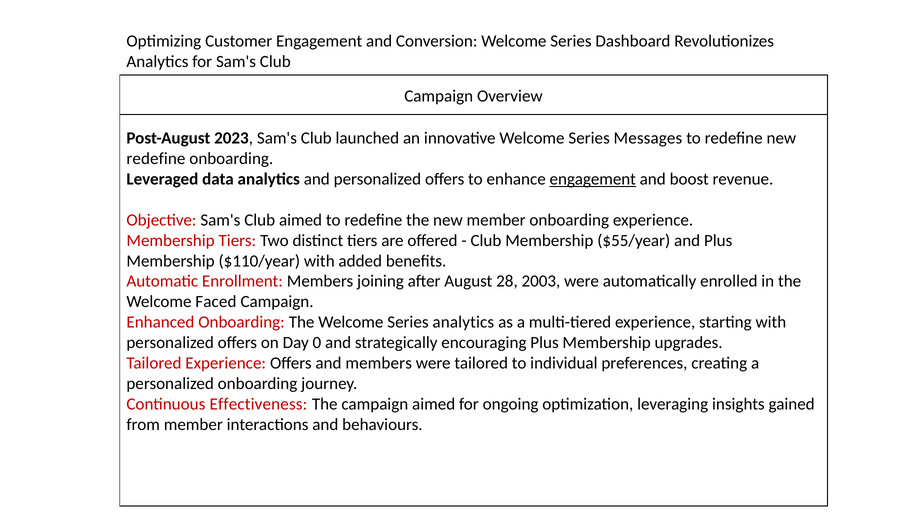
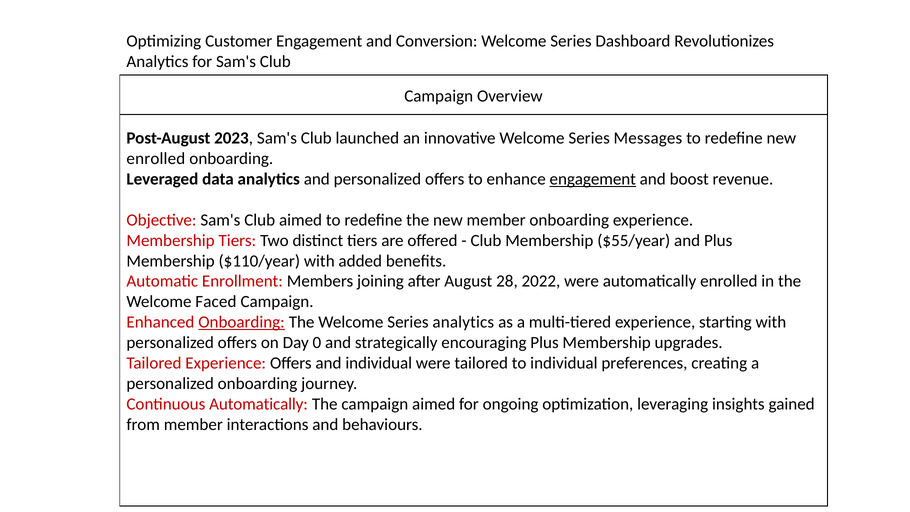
redefine: redefine -> enrolled (156, 158)
2003: 2003 -> 2022 (541, 281)
Onboarding underline: none -> present (242, 322)
and members: members -> individual (379, 363)
Continuous Effectiveness: Effectiveness -> Automatically (259, 404)
